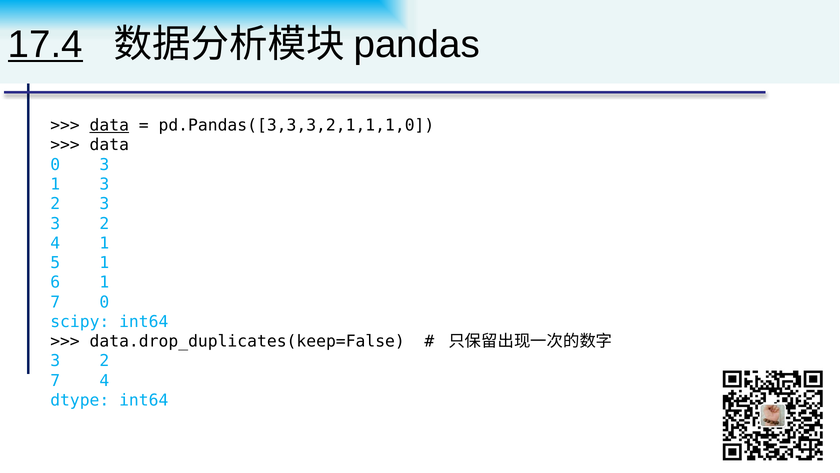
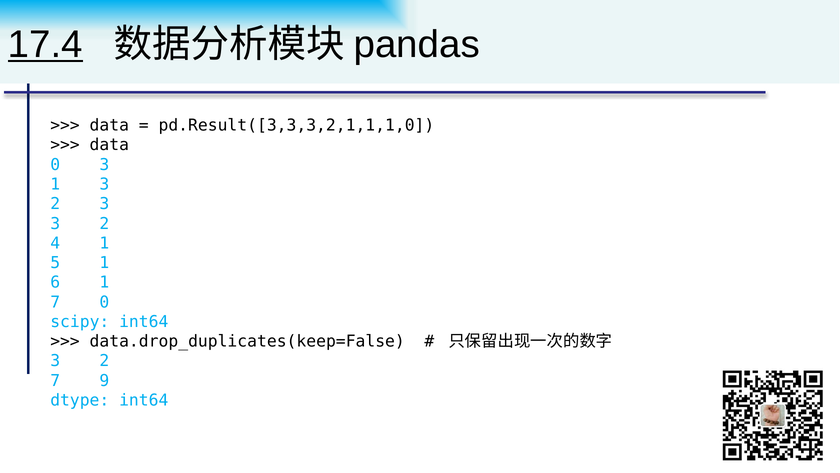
data underline: present -> none (109, 125)
pd.Pandas([3,3,3,2,1,1,1,0: pd.Pandas([3,3,3,2,1,1,1,0 -> pd.Result([3,3,3,2,1,1,1,0 (296, 125)
7 4: 4 -> 9 (104, 380)
